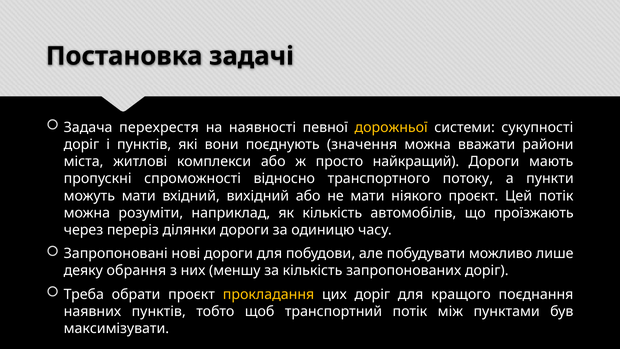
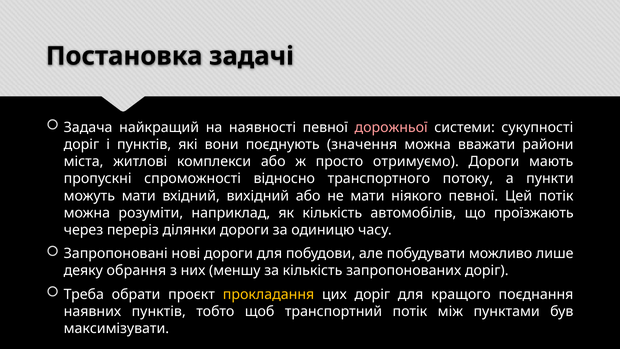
перехрестя: перехрестя -> найкращий (159, 128)
дорожньої colour: yellow -> pink (391, 128)
найкращий: найкращий -> отримуємо (416, 162)
ніякого проєкт: проєкт -> певної (473, 196)
